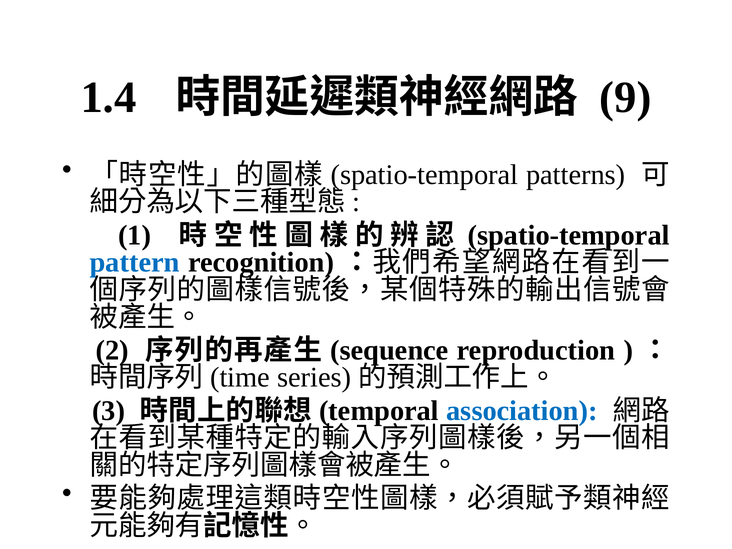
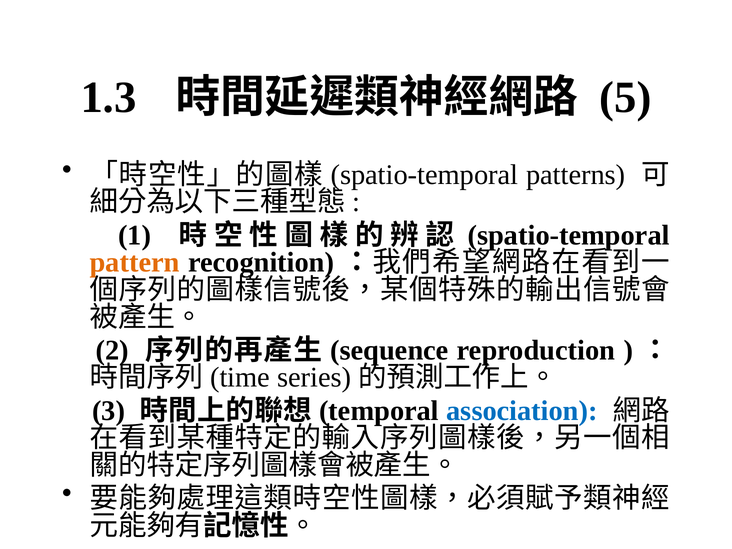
1.4: 1.4 -> 1.3 (108, 98)
9: 9 -> 5 (625, 98)
pattern colour: blue -> orange (135, 262)
